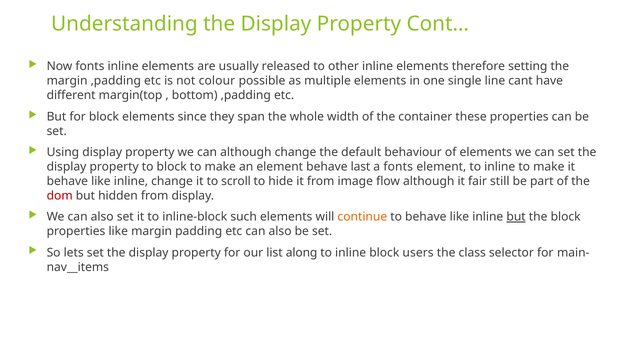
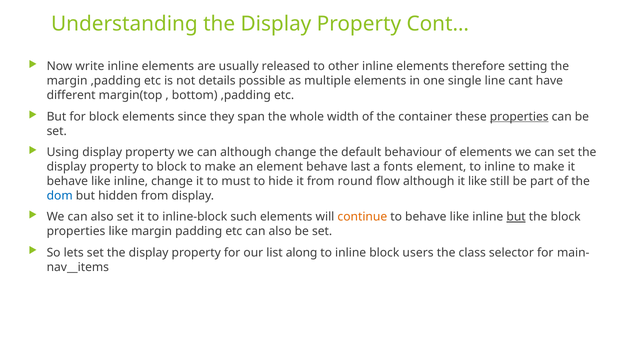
Now fonts: fonts -> write (90, 66)
colour: colour -> details (217, 81)
properties underline: none -> present (519, 117)
scroll: scroll -> must (236, 181)
image: image -> round (355, 181)
it fair: fair -> like (478, 181)
dom colour: red -> blue (60, 196)
